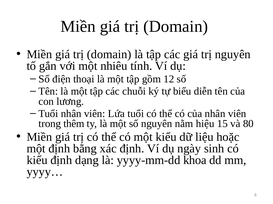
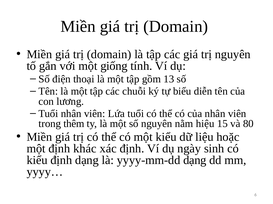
nhiêu: nhiêu -> giống (114, 66)
12: 12 -> 13 (169, 79)
bằng: bằng -> khác (85, 149)
yyyy-mm-dd khoa: khoa -> dạng (195, 161)
